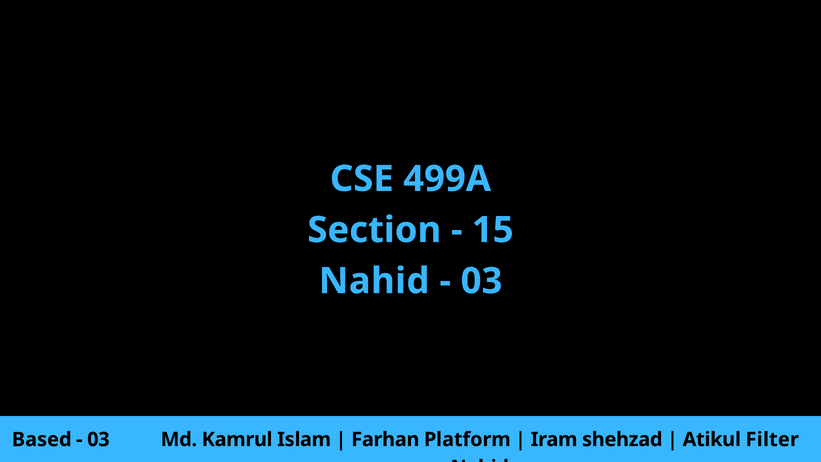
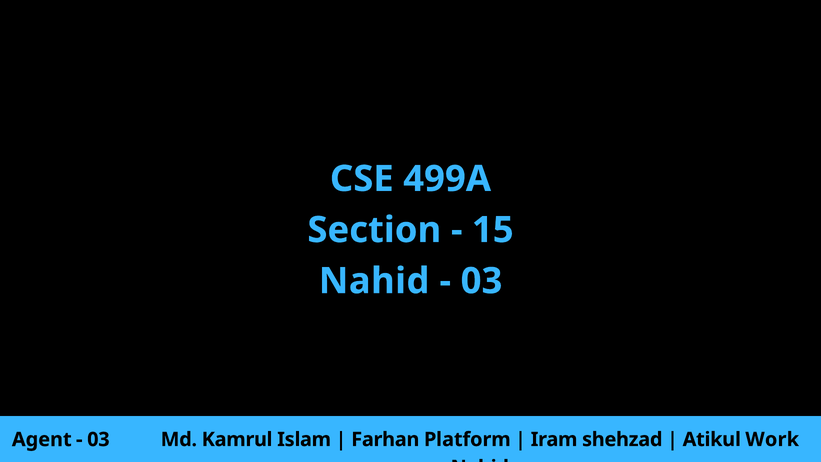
Based: Based -> Agent (42, 439)
Filter: Filter -> Work (772, 439)
